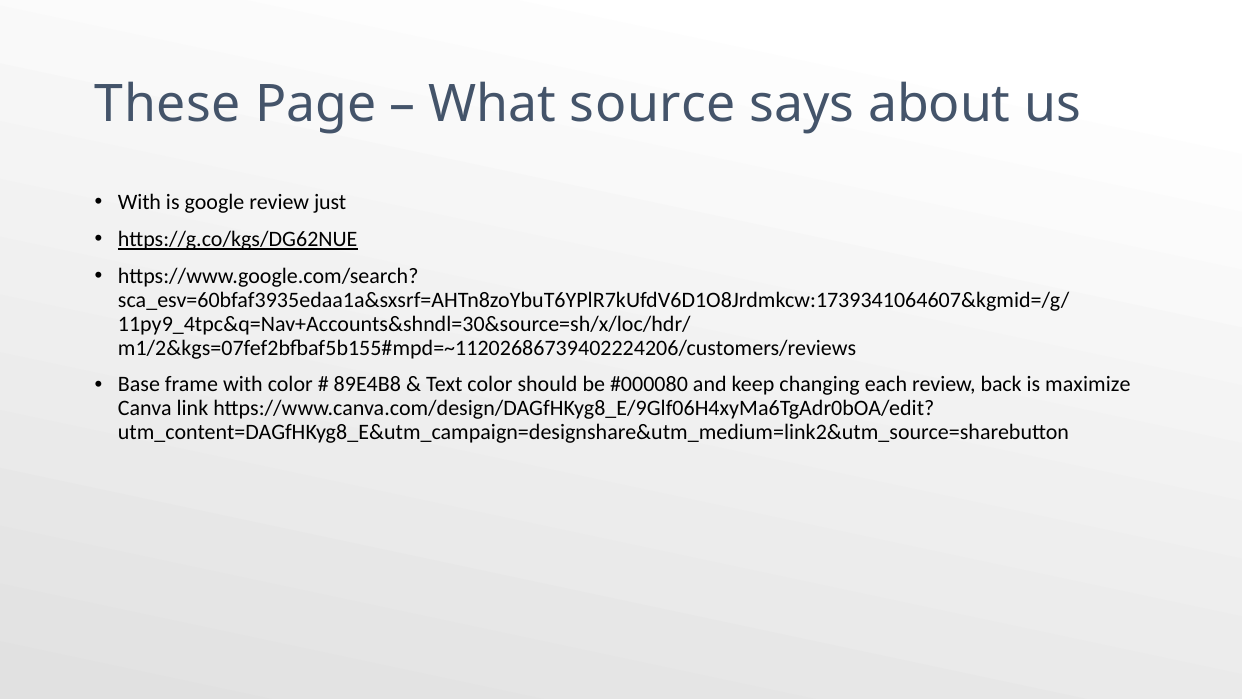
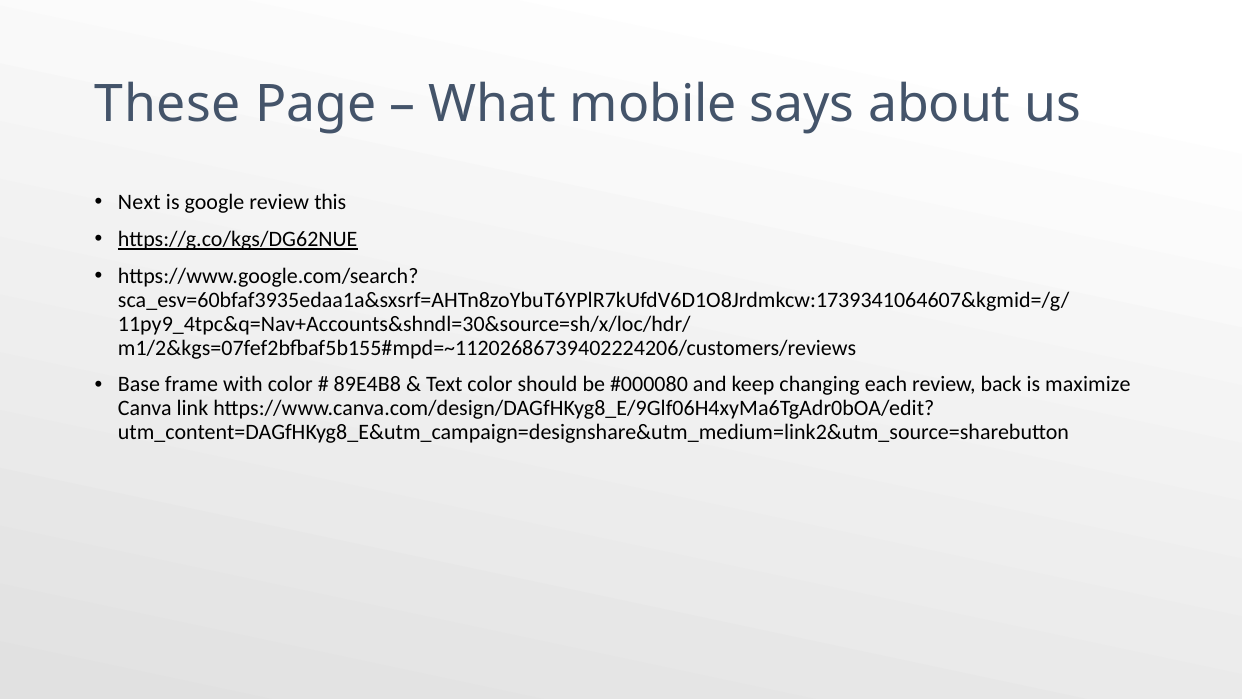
source: source -> mobile (653, 104)
With: With -> Next (139, 202)
just: just -> this (330, 202)
